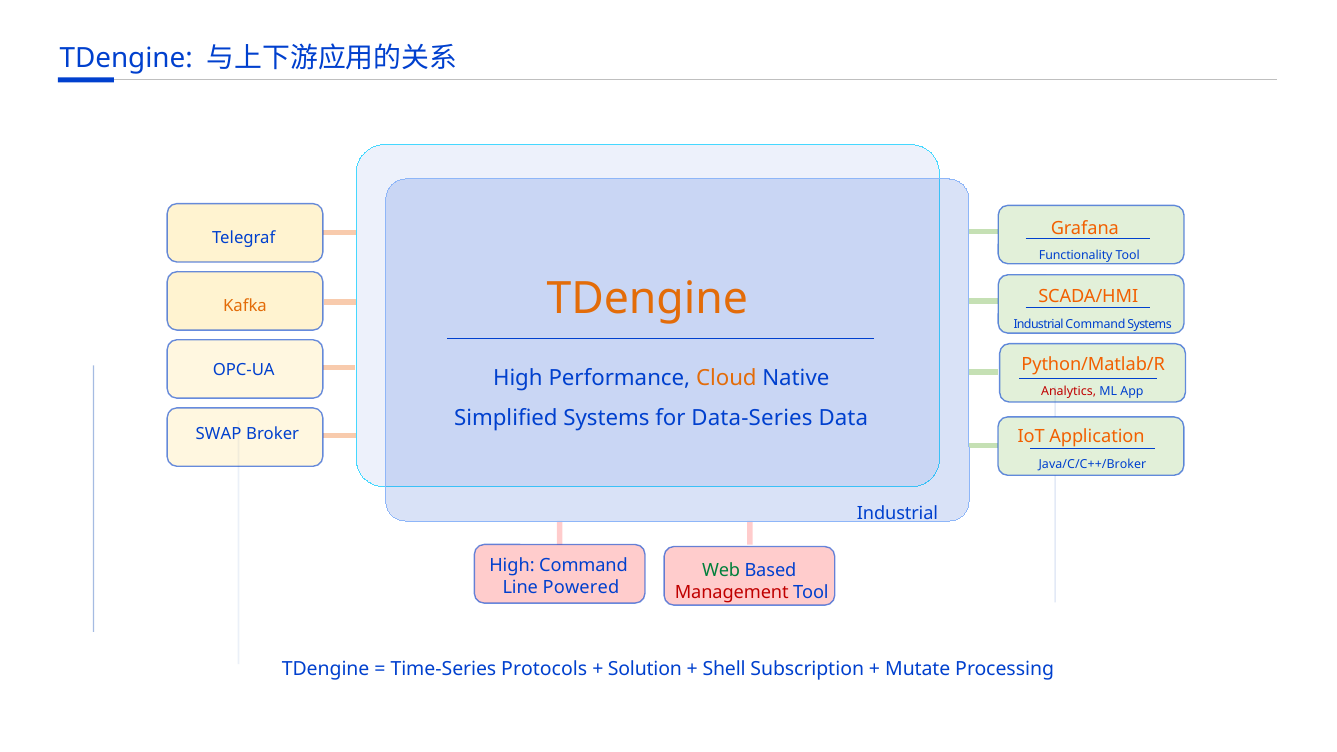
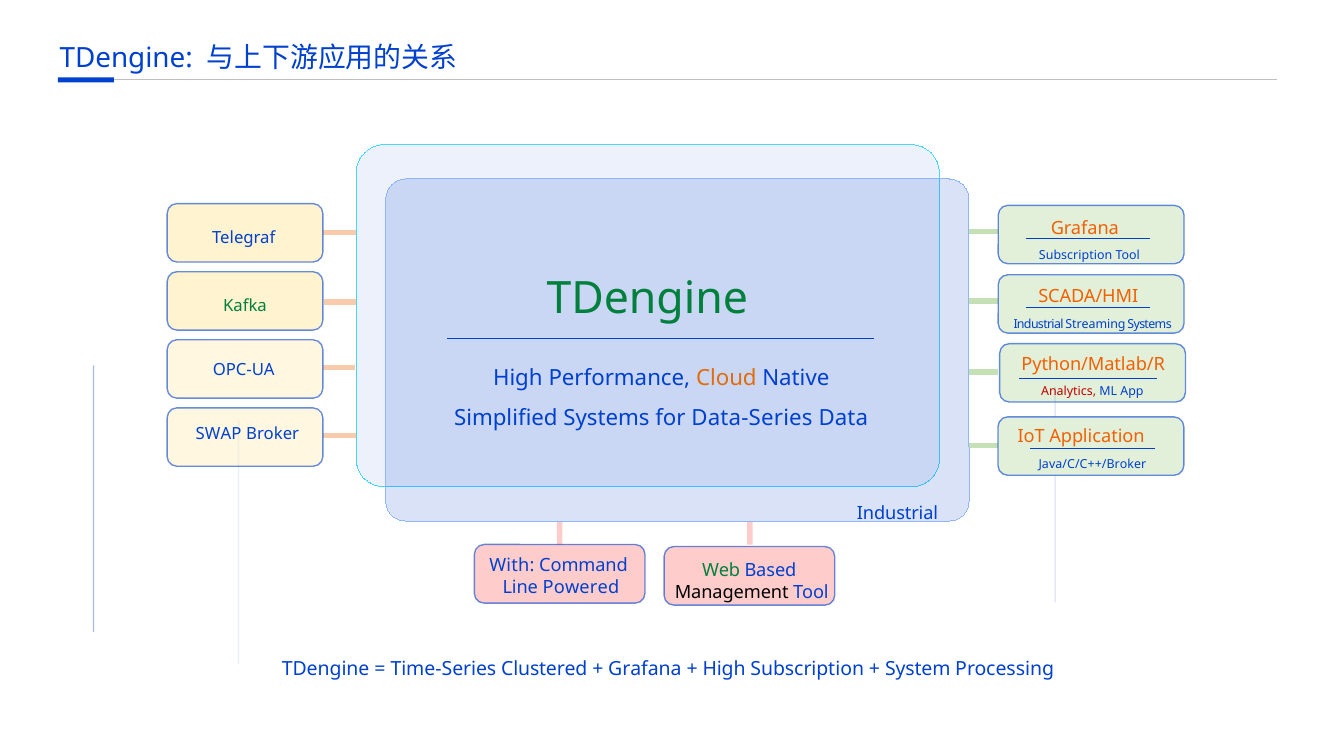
Functionality: Functionality -> Subscription (1076, 256)
TDengine colour: orange -> green (647, 299)
Kafka colour: orange -> green (245, 306)
Industrial Command: Command -> Streaming (1095, 325)
High: High -> With (512, 566)
Management colour: red -> black (732, 592)
Protocols: Protocols -> Clustered (544, 669)
Solution: Solution -> Grafana (645, 669)
Shell: Shell -> High (724, 669)
Mutate: Mutate -> System (918, 669)
